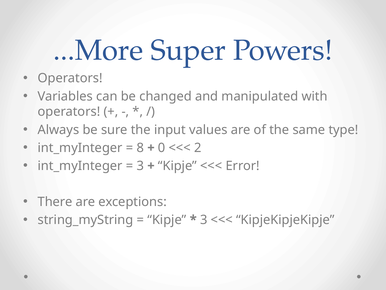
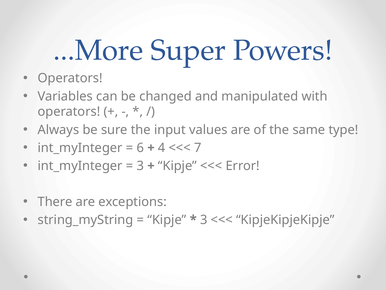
8: 8 -> 6 (140, 148)
0: 0 -> 4 (162, 148)
2: 2 -> 7 (198, 148)
